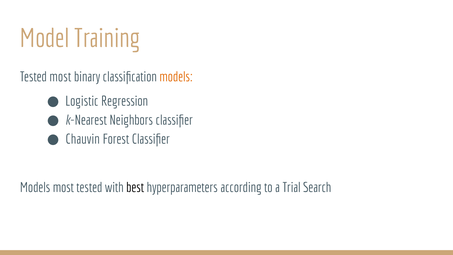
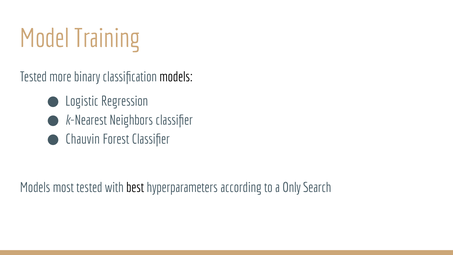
Tested most: most -> more (60, 77)
models colour: orange -> black (176, 77)
Trial: Trial -> Only (292, 187)
